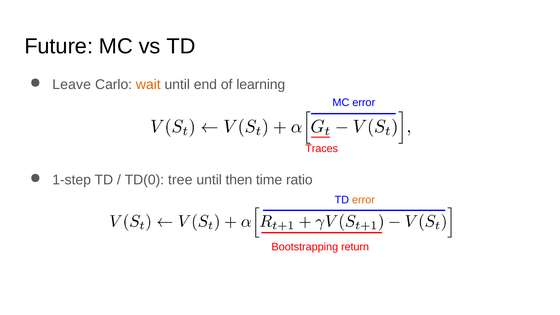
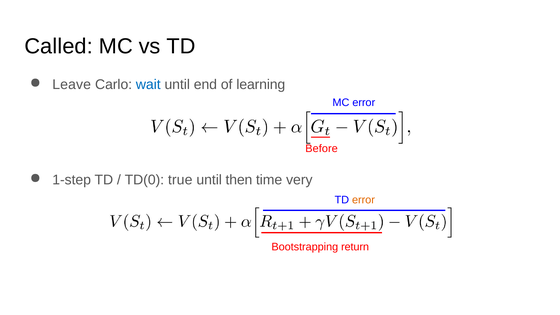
Future: Future -> Called (59, 46)
wait colour: orange -> blue (148, 85)
Traces: Traces -> Before (322, 148)
tree: tree -> true (180, 180)
ratio: ratio -> very (299, 180)
